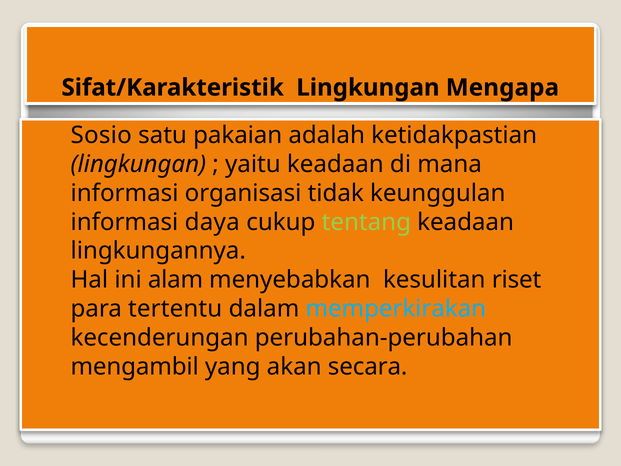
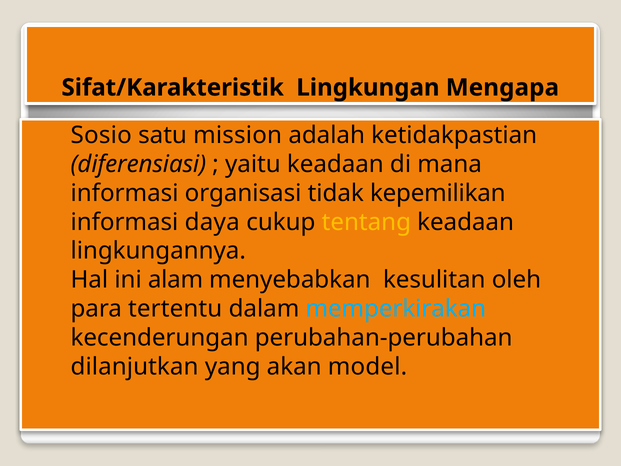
pakaian: pakaian -> mission (238, 135)
lingkungan: lingkungan -> diferensiasi (138, 164)
keunggulan: keunggulan -> kepemilikan (438, 193)
tentang colour: light green -> yellow (366, 222)
riset: riset -> oleh (516, 280)
mengambil: mengambil -> dilanjutkan (135, 367)
secara: secara -> model (368, 367)
